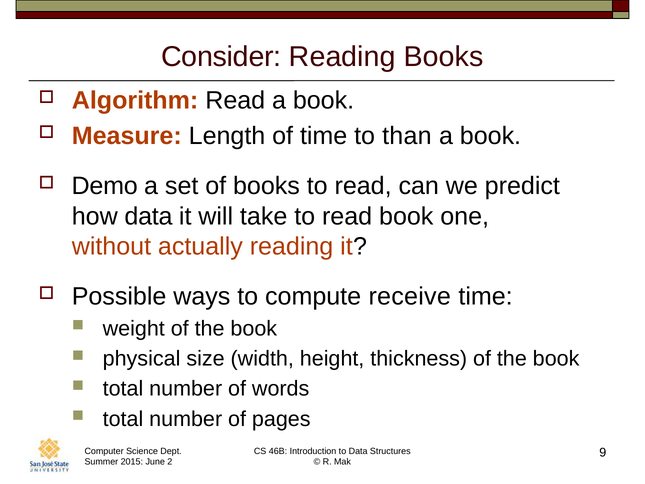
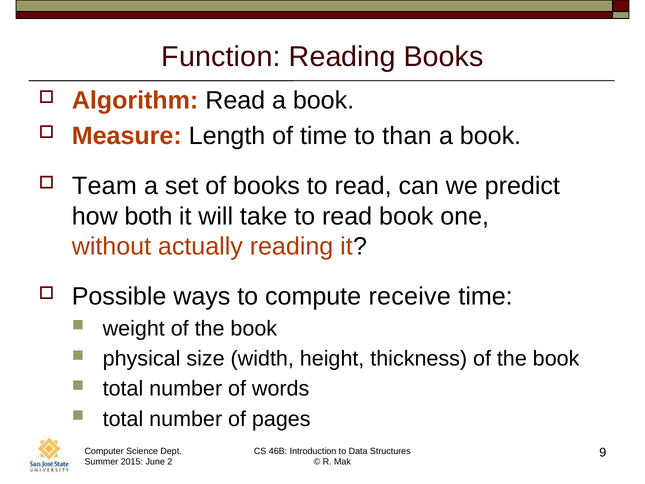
Consider: Consider -> Function (221, 57)
Demo: Demo -> Team (104, 186)
how data: data -> both (148, 216)
